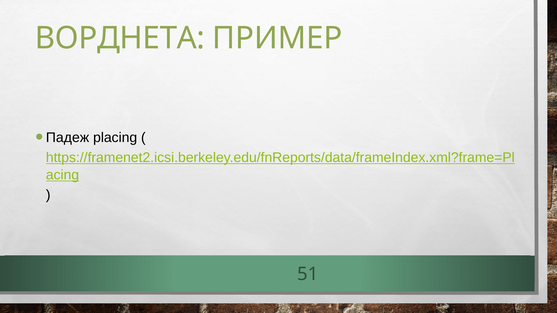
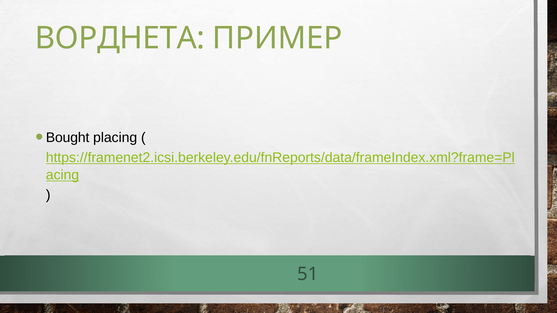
Падеж: Падеж -> Bought (68, 138)
